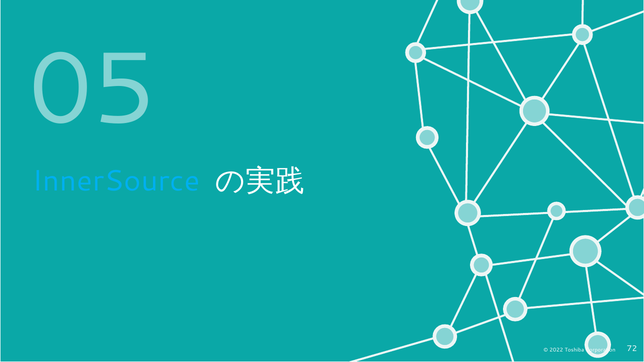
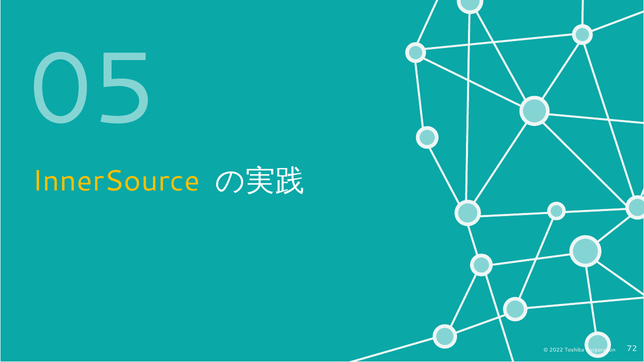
InnerSource colour: light blue -> yellow (116, 181)
